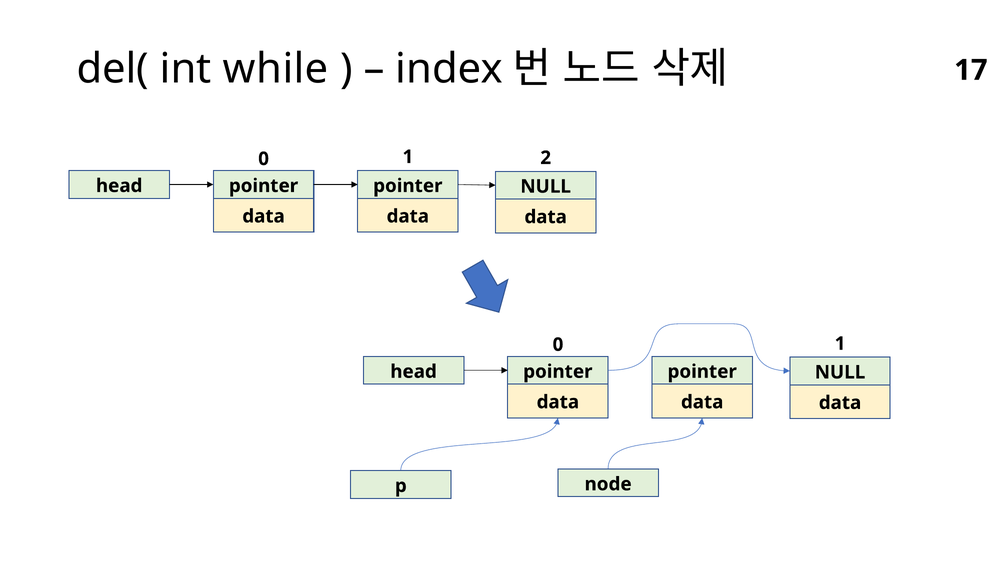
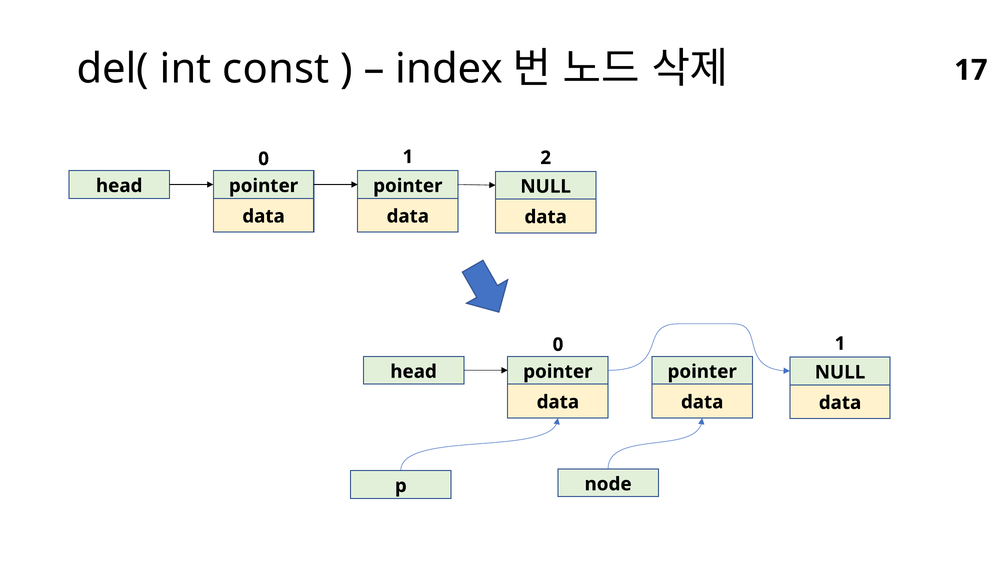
while: while -> const (276, 69)
